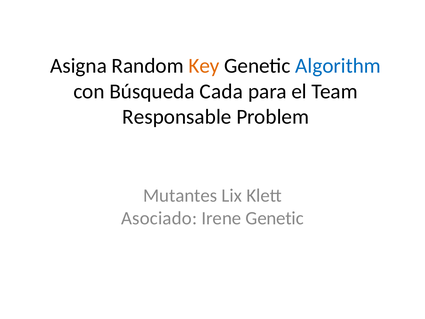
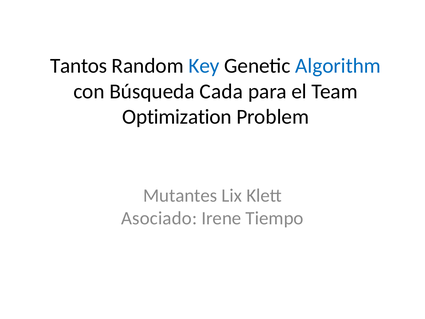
Asigna: Asigna -> Tantos (79, 66)
Key colour: orange -> blue (204, 66)
Responsable: Responsable -> Optimization (177, 117)
Irene Genetic: Genetic -> Tiempo (275, 218)
